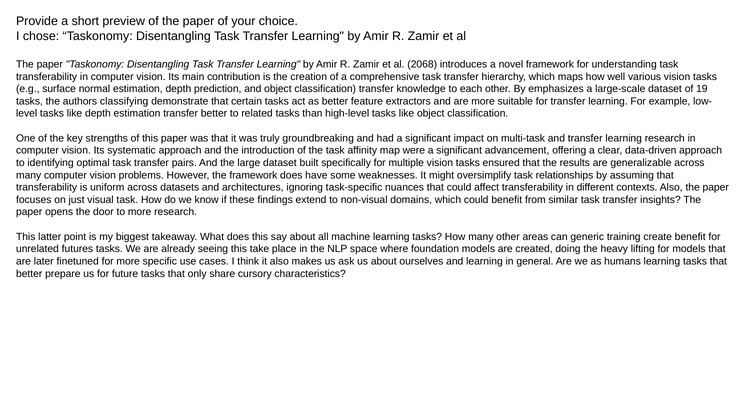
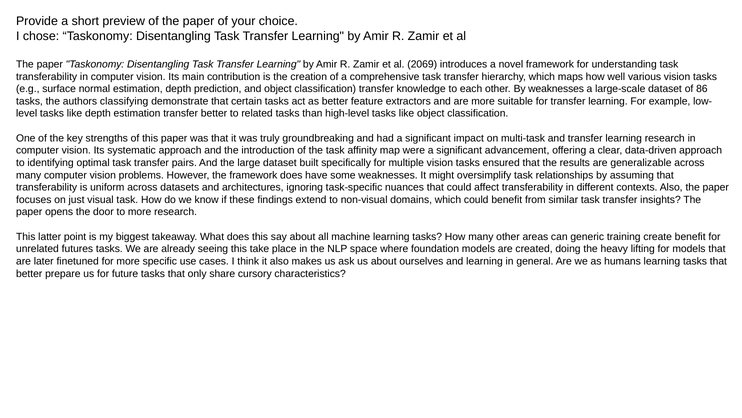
2068: 2068 -> 2069 (422, 64)
By emphasizes: emphasizes -> weaknesses (556, 89)
19: 19 -> 86 (702, 89)
